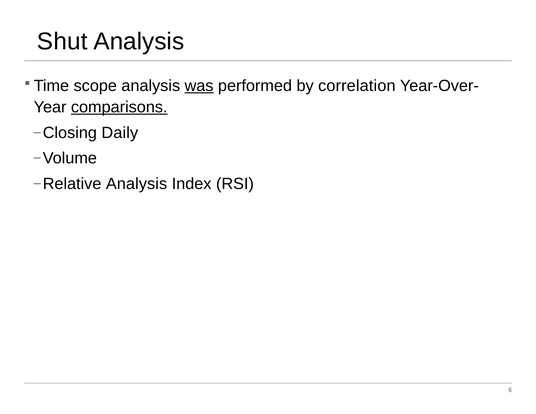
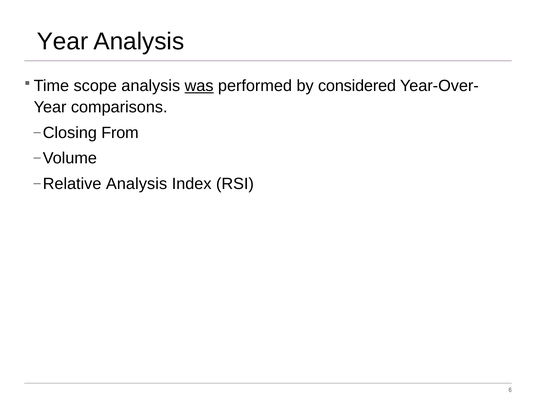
Shut: Shut -> Year (62, 42)
correlation: correlation -> considered (357, 86)
comparisons underline: present -> none (119, 107)
Daily: Daily -> From (120, 133)
